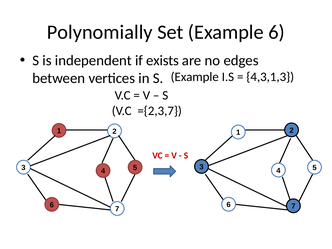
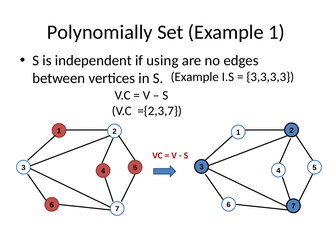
Example 6: 6 -> 1 (277, 32)
exists: exists -> using (162, 60)
4,3,1,3: 4,3,1,3 -> 3,3,3,3 (270, 77)
